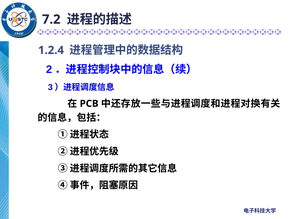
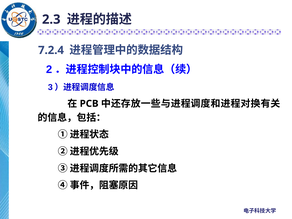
7.2: 7.2 -> 2.3 (51, 19)
1.2.4: 1.2.4 -> 7.2.4 (51, 50)
